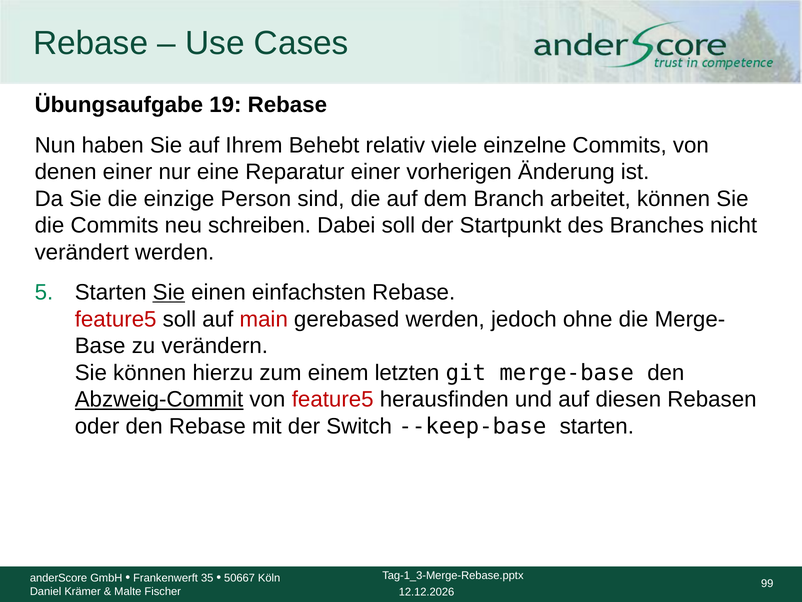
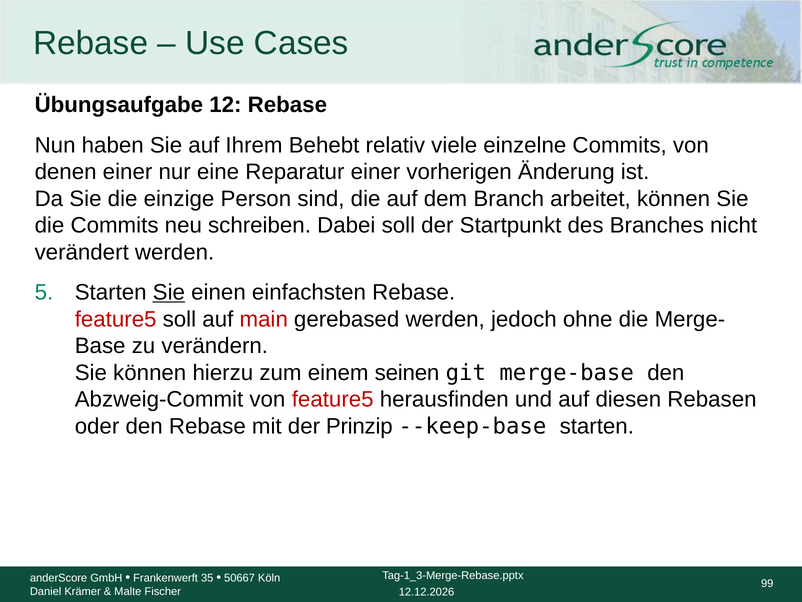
19: 19 -> 12 (225, 105)
letzten: letzten -> seinen (407, 372)
Abzweig-Commit underline: present -> none (159, 399)
Switch: Switch -> Prinzip (359, 426)
